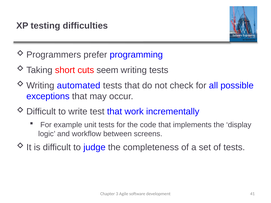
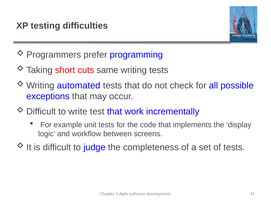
seem: seem -> same (107, 70)
